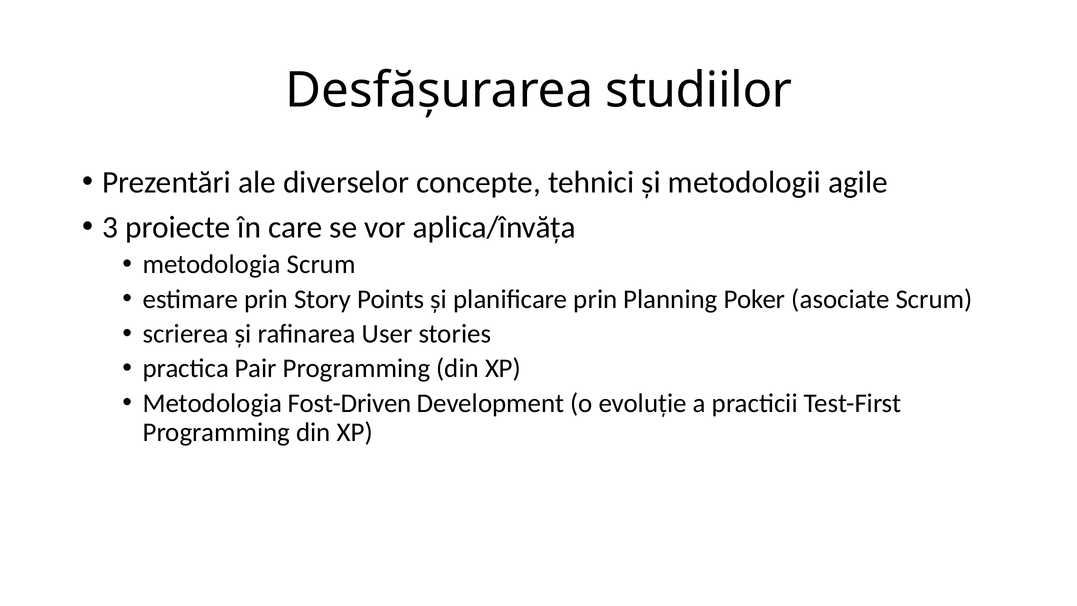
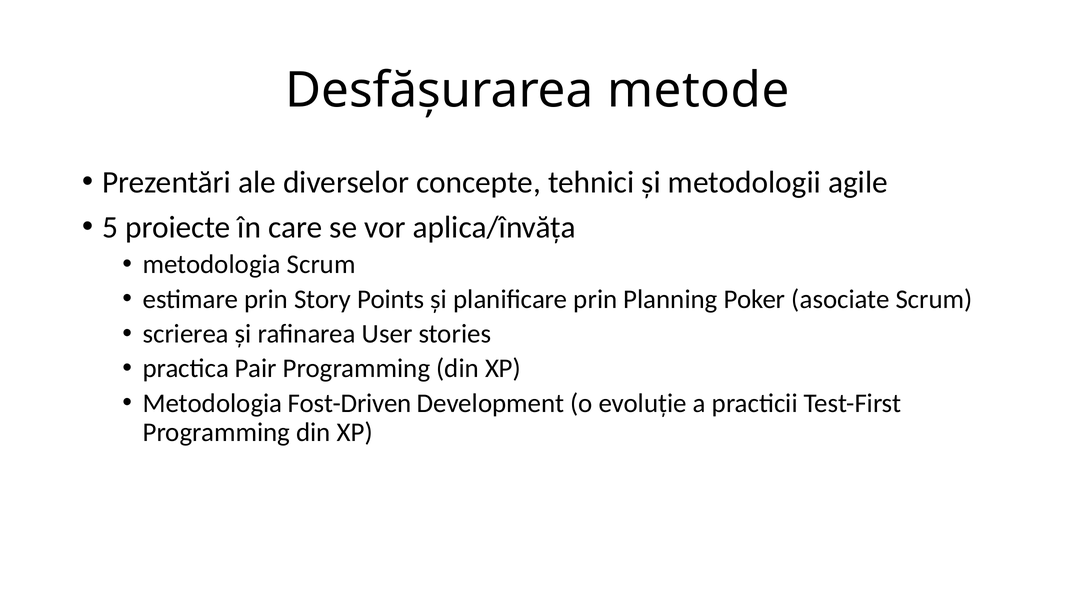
studiilor: studiilor -> metode (698, 90)
3: 3 -> 5 (110, 227)
